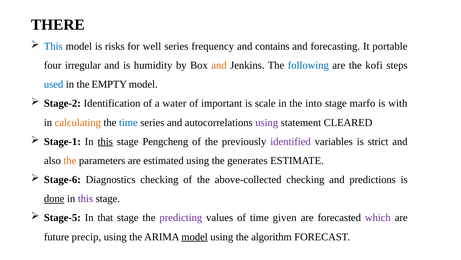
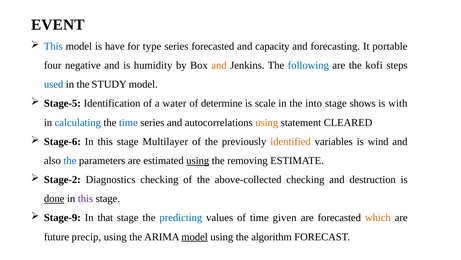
THERE: THERE -> EVENT (58, 25)
risks: risks -> have (115, 46)
well: well -> type (152, 46)
series frequency: frequency -> forecasted (213, 46)
contains: contains -> capacity (272, 46)
irregular: irregular -> negative (83, 65)
EMPTY: EMPTY -> STUDY (109, 84)
Stage-2: Stage-2 -> Stage-5 (62, 103)
important: important -> determine (222, 103)
marfo: marfo -> shows (363, 103)
calculating colour: orange -> blue (78, 122)
using colour: purple -> orange (267, 122)
Stage-1: Stage-1 -> Stage-6 (62, 141)
this underline: present -> none (105, 141)
Pengcheng: Pengcheng -> Multilayer (165, 141)
identified colour: purple -> orange (291, 141)
strict: strict -> wind (378, 141)
the colour: orange -> blue (70, 160)
using underline: none -> present (198, 160)
generates: generates -> removing (247, 160)
Stage-6: Stage-6 -> Stage-2 (62, 179)
predictions: predictions -> destruction (373, 179)
Stage-5: Stage-5 -> Stage-9 (62, 217)
predicting colour: purple -> blue (181, 217)
which colour: purple -> orange (378, 217)
